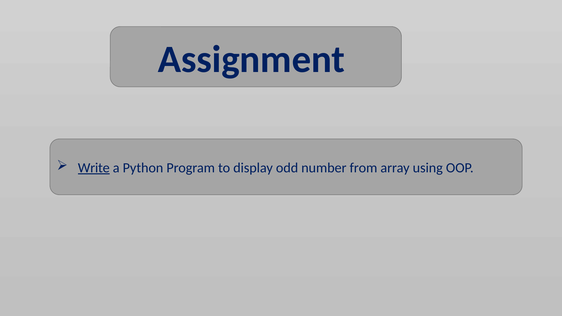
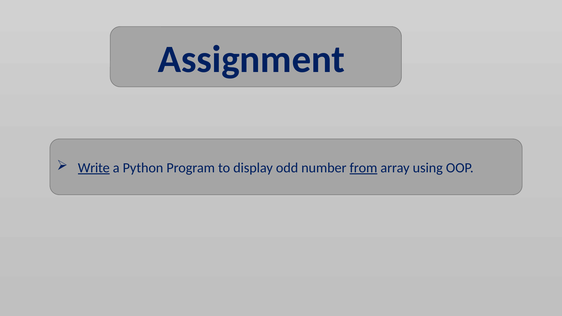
from underline: none -> present (363, 168)
